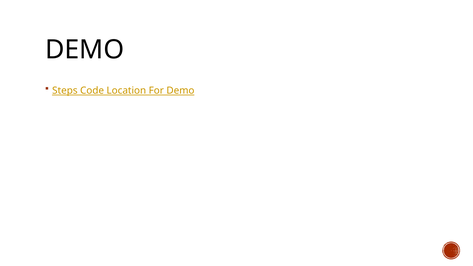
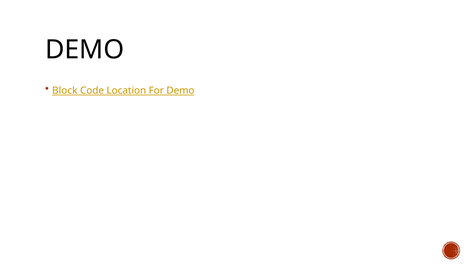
Steps: Steps -> Block (65, 91)
